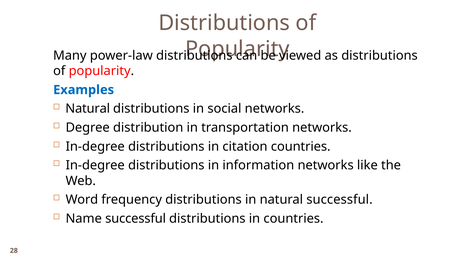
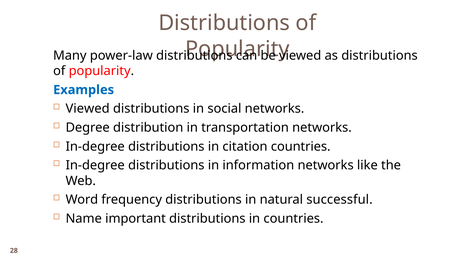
Natural: Natural -> Viewed (88, 109)
Name successful: successful -> important (136, 219)
